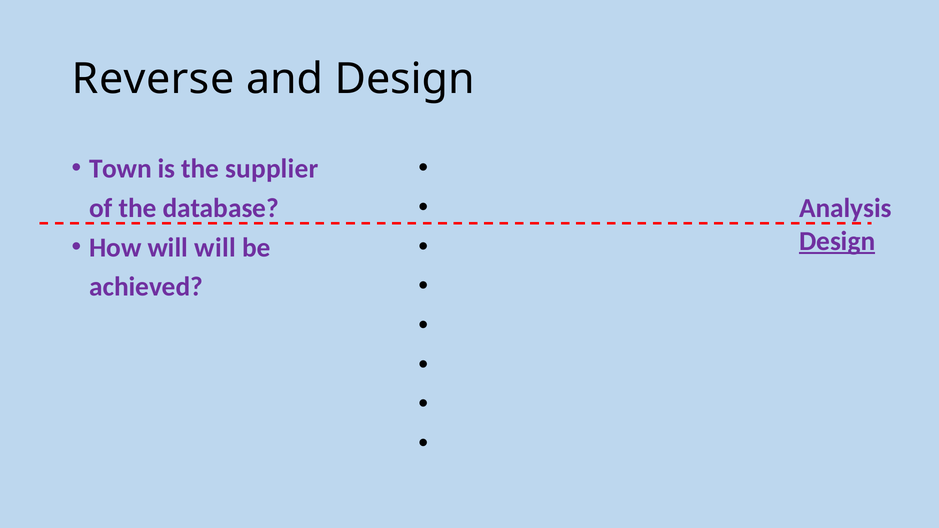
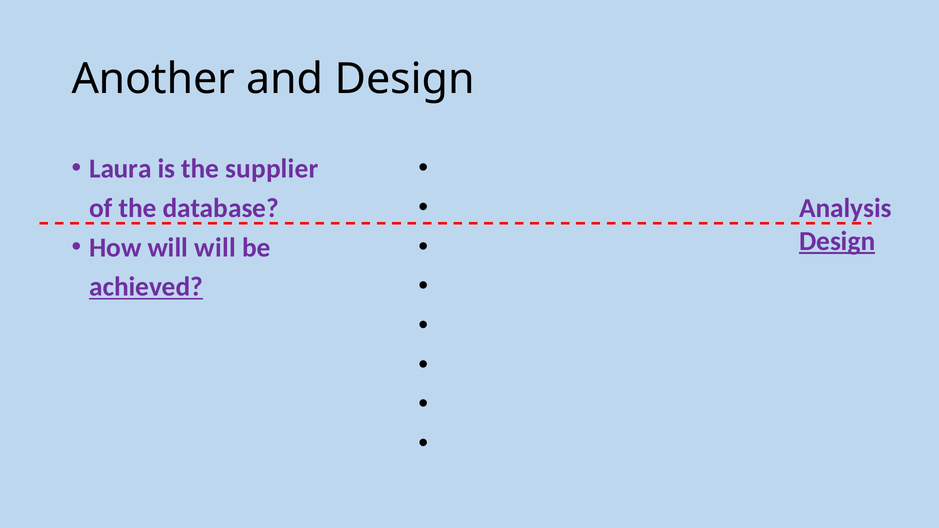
Reverse: Reverse -> Another (153, 79)
Town: Town -> Laura (120, 169)
achieved underline: none -> present (146, 287)
